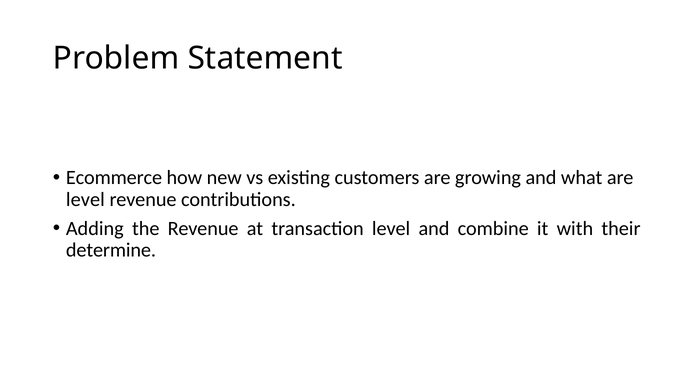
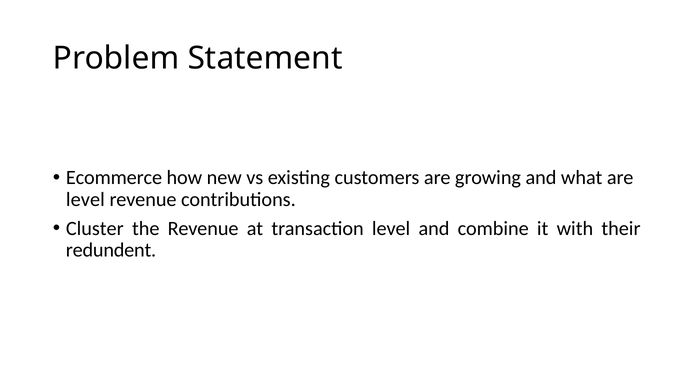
Adding: Adding -> Cluster (95, 229)
determine: determine -> redundent (111, 251)
